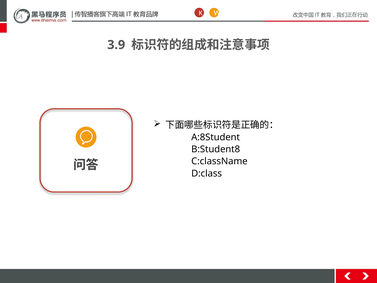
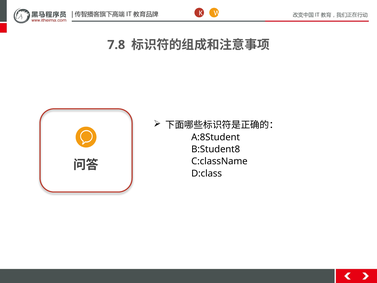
3.9: 3.9 -> 7.8 (116, 45)
